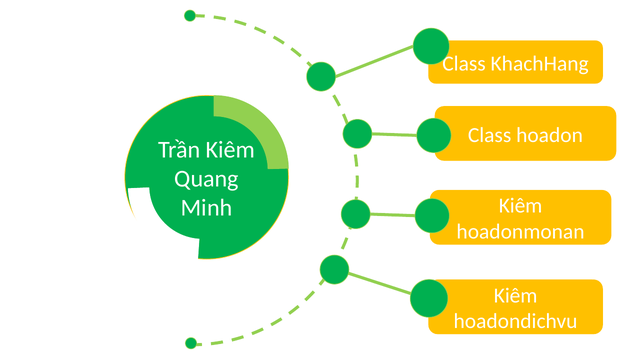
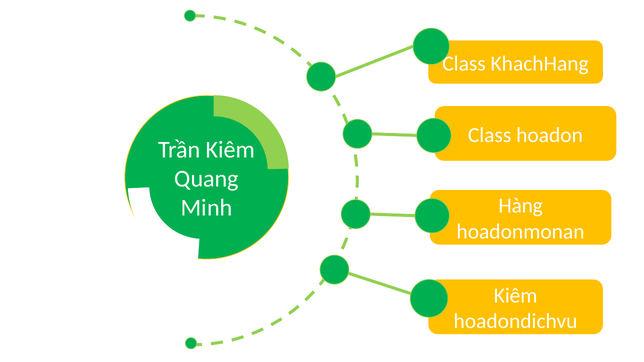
Kiêm: Kiêm -> Hàng (521, 206)
